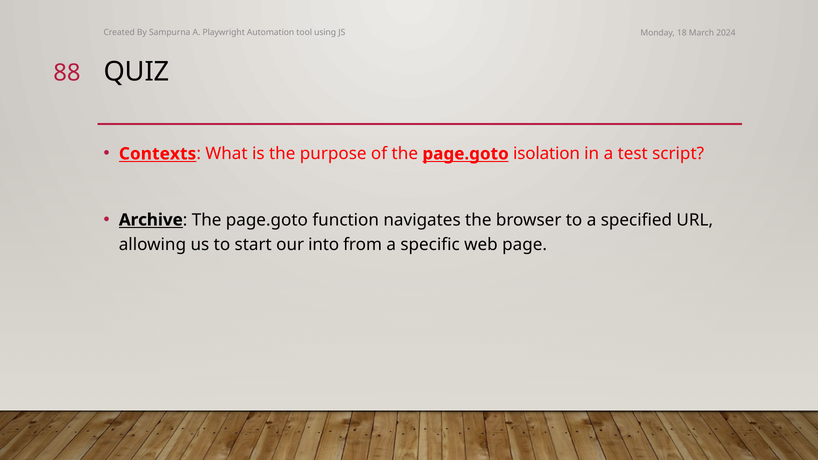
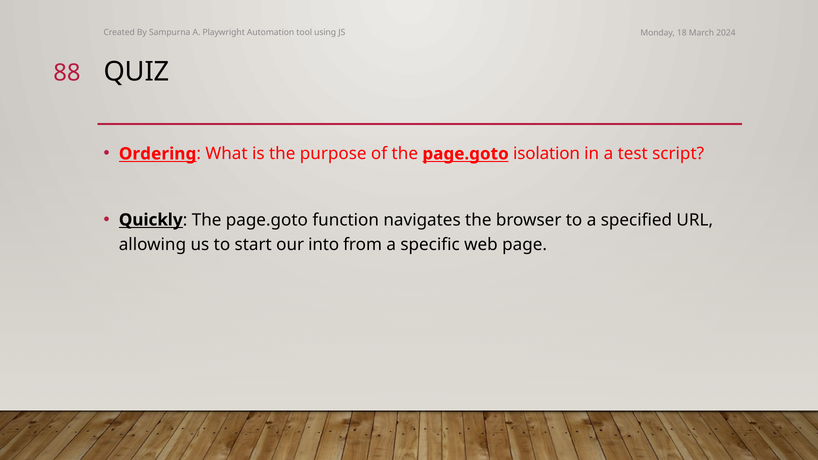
Contexts: Contexts -> Ordering (158, 154)
Archive: Archive -> Quickly (151, 220)
